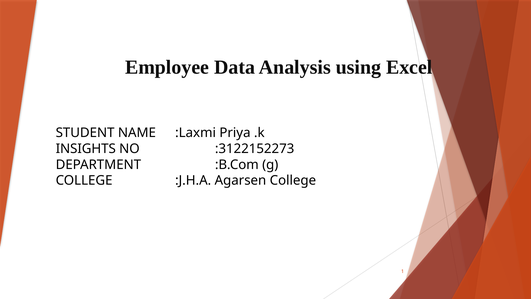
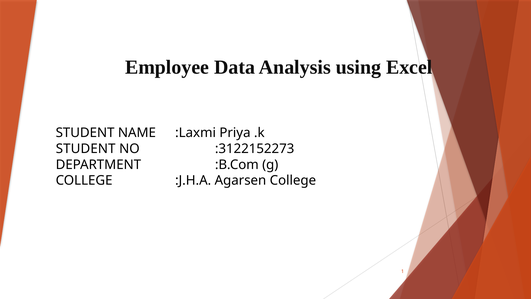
INSIGHTS: INSIGHTS -> STUDENT (86, 149)
